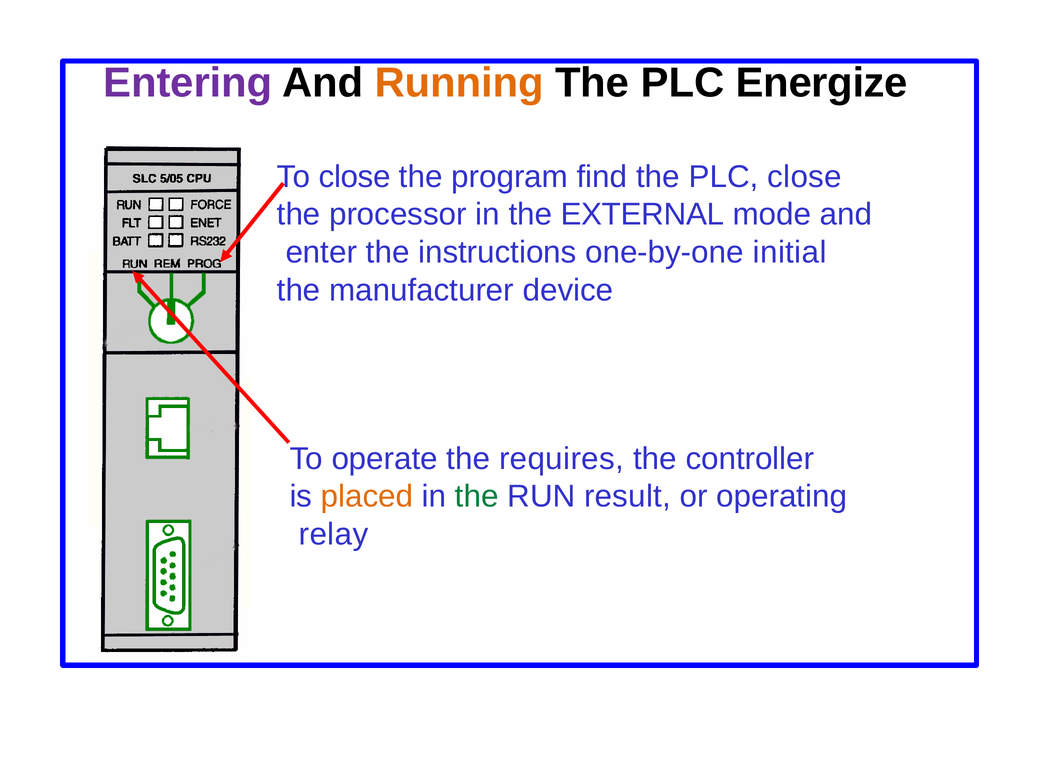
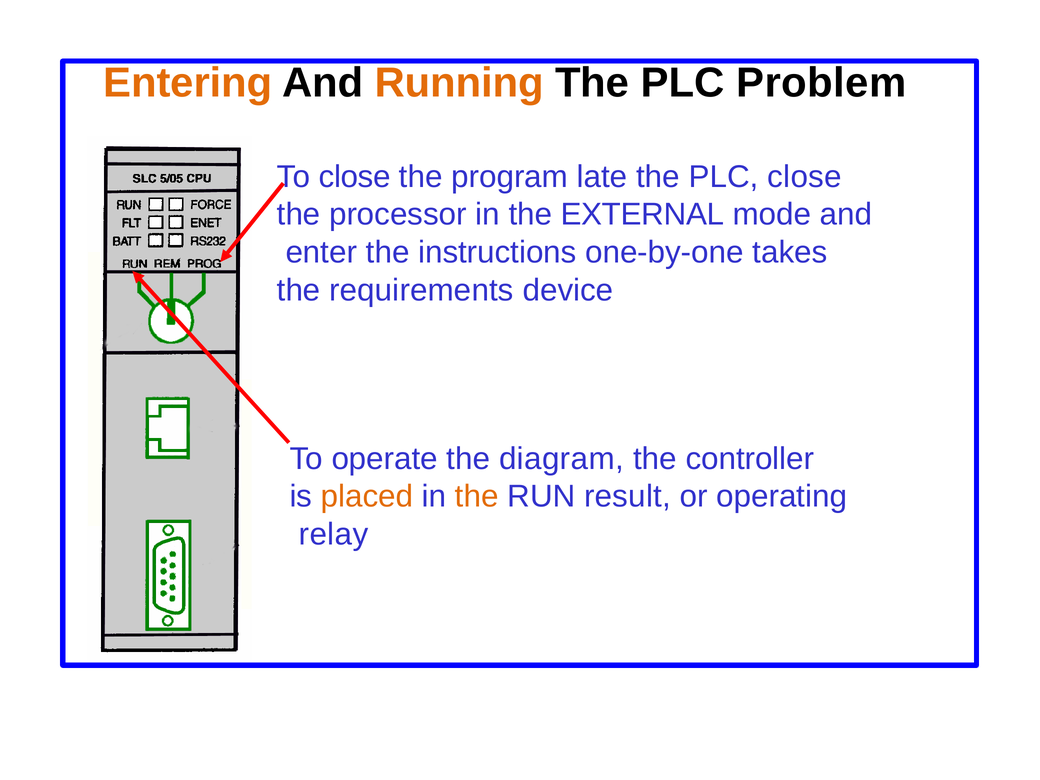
Entering colour: purple -> orange (188, 83)
Energize: Energize -> Problem (821, 83)
find: find -> late (602, 177)
initial: initial -> takes (790, 252)
manufacturer: manufacturer -> requirements (421, 290)
requires: requires -> diagram (561, 459)
the colour: green -> orange (477, 497)
